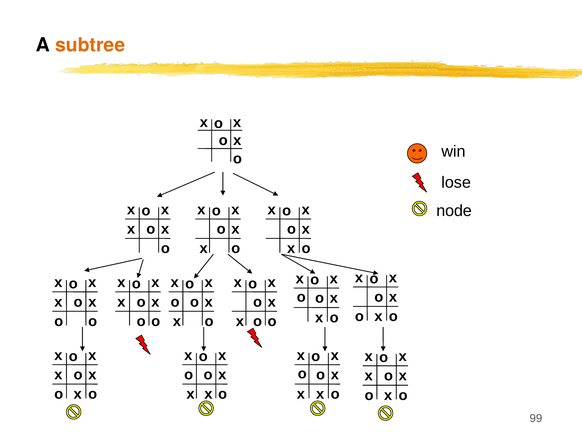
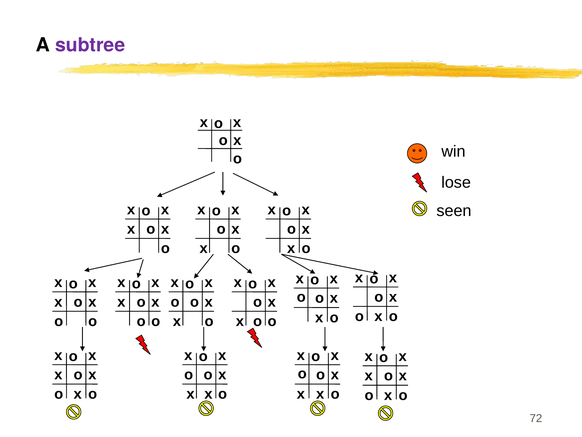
subtree colour: orange -> purple (90, 45)
node: node -> seen (454, 211)
99: 99 -> 72 (536, 418)
